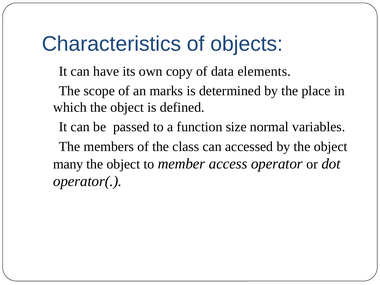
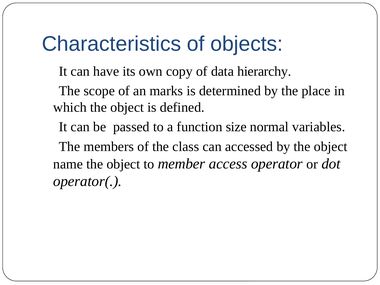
elements: elements -> hierarchy (264, 71)
many: many -> name (68, 164)
